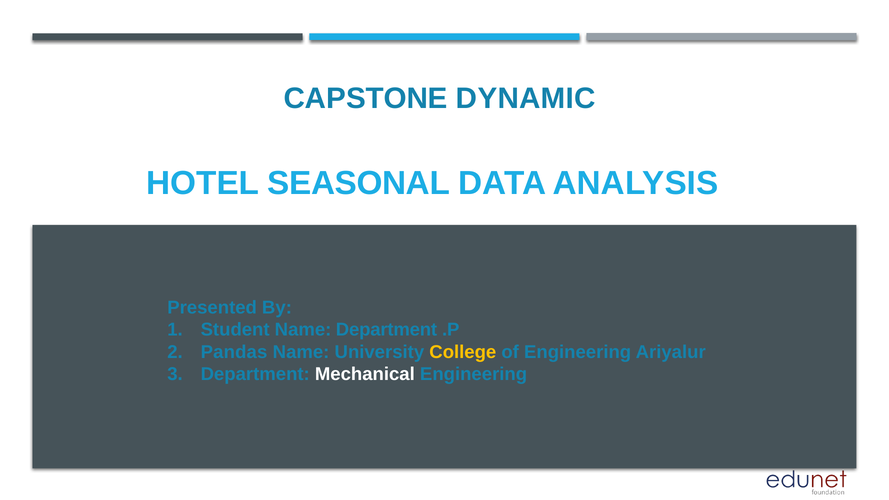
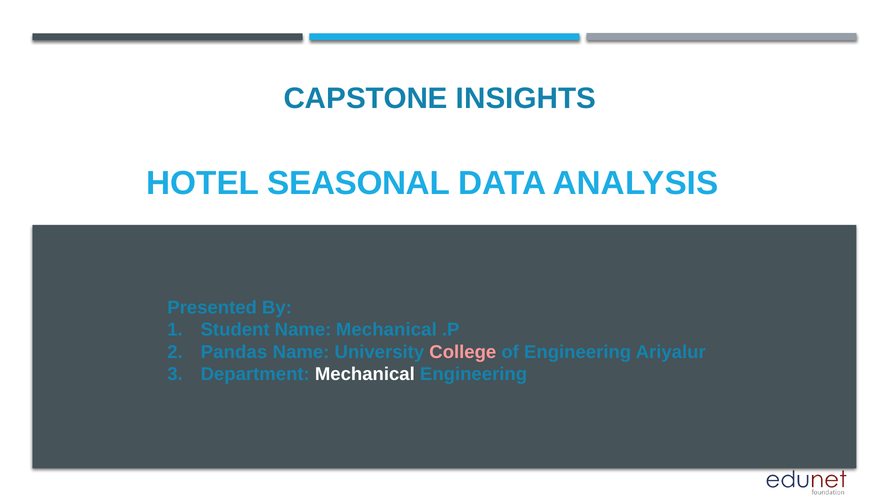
DYNAMIC: DYNAMIC -> INSIGHTS (526, 99)
Name Department: Department -> Mechanical (386, 330)
College colour: yellow -> pink (463, 352)
